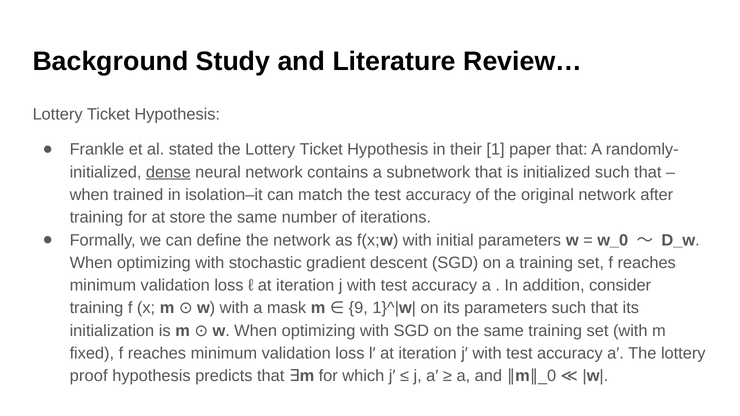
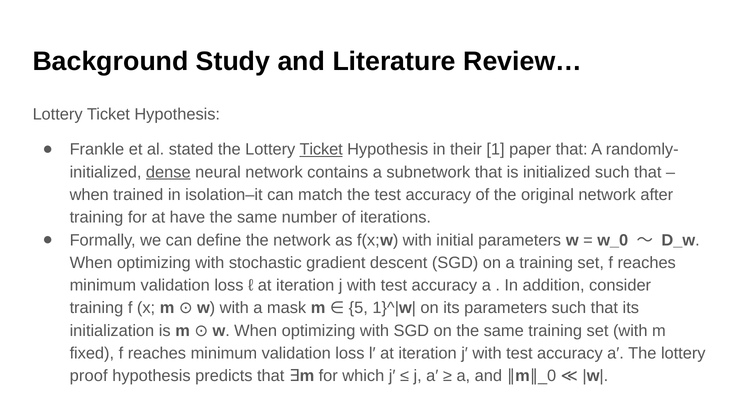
Ticket underline: none -> present (321, 150)
store: store -> have (187, 218)
9: 9 -> 5 (358, 308)
